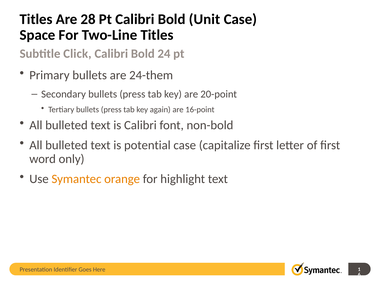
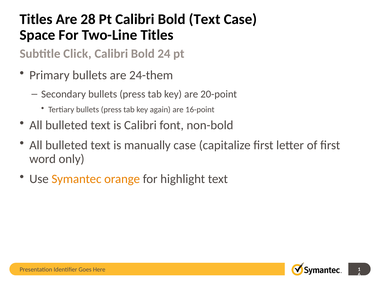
Bold Unit: Unit -> Text (205, 19)
potential: potential -> manually (147, 145)
